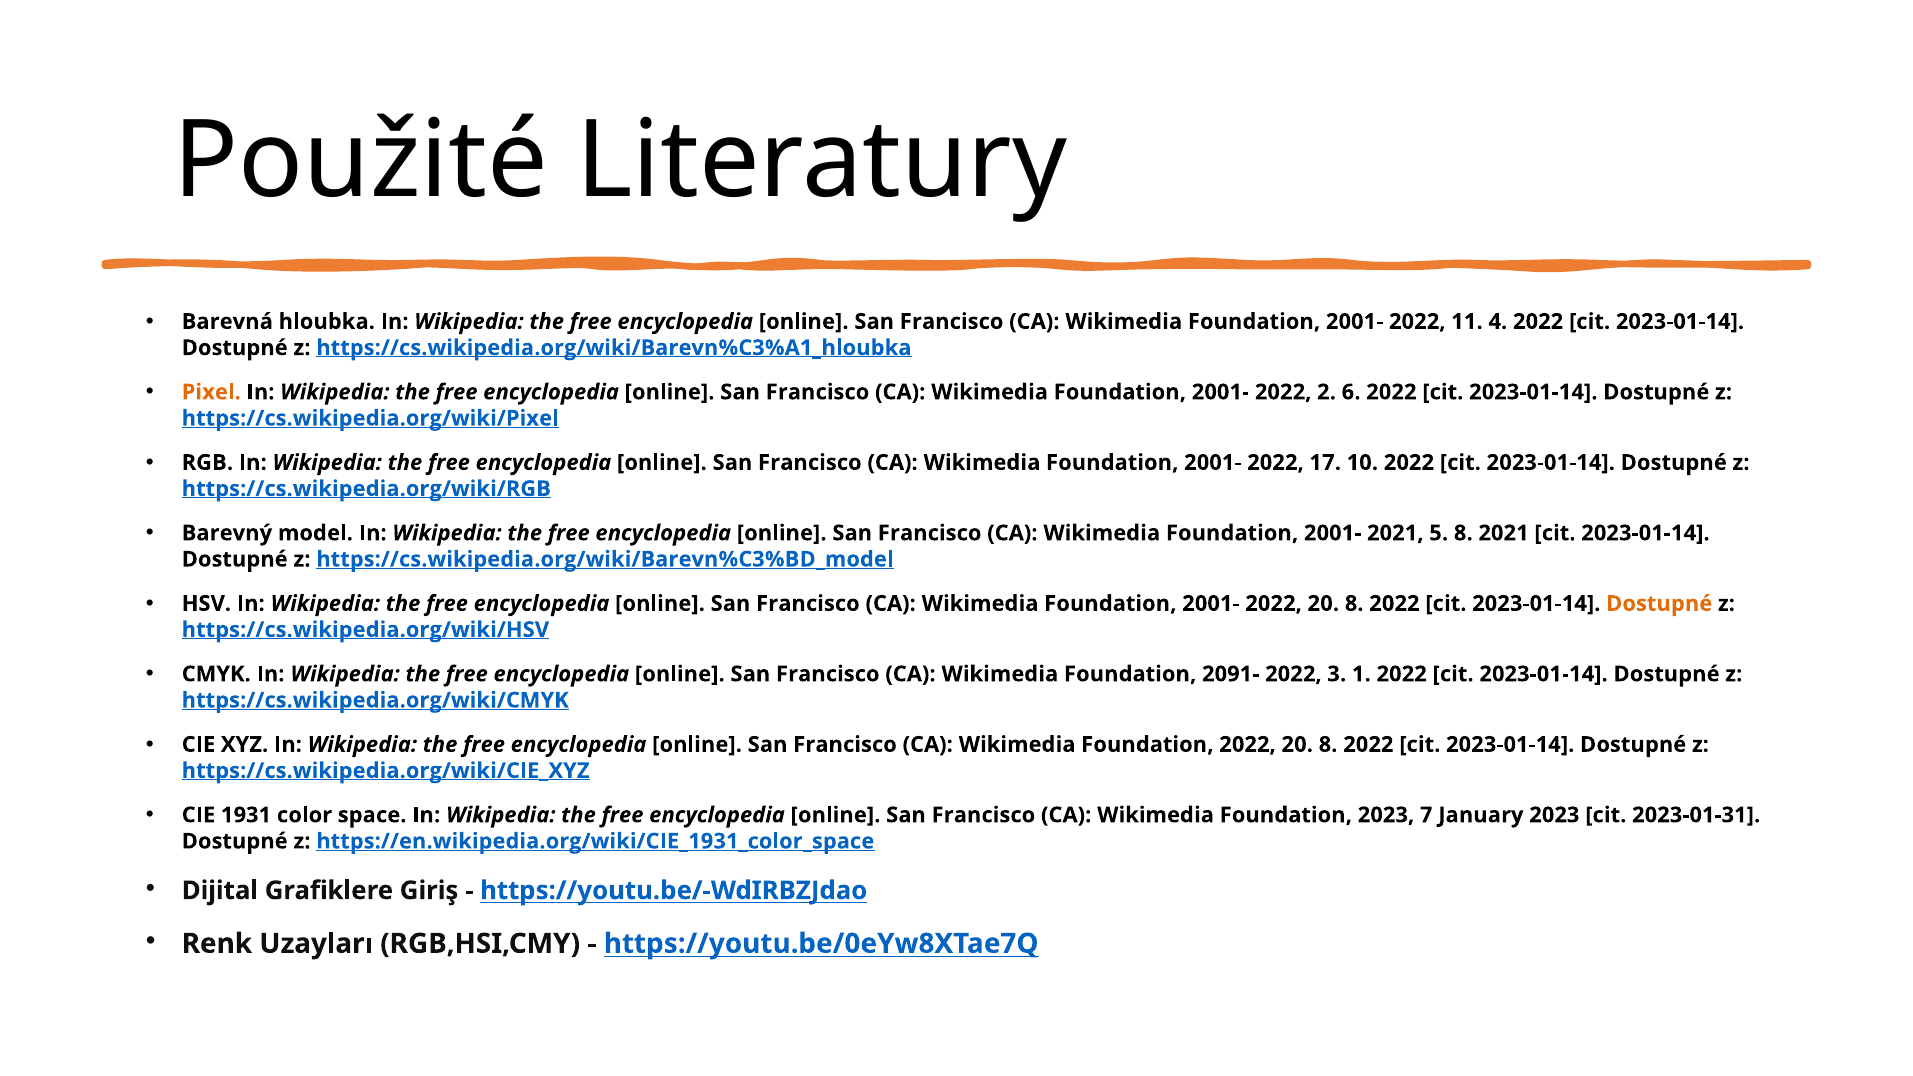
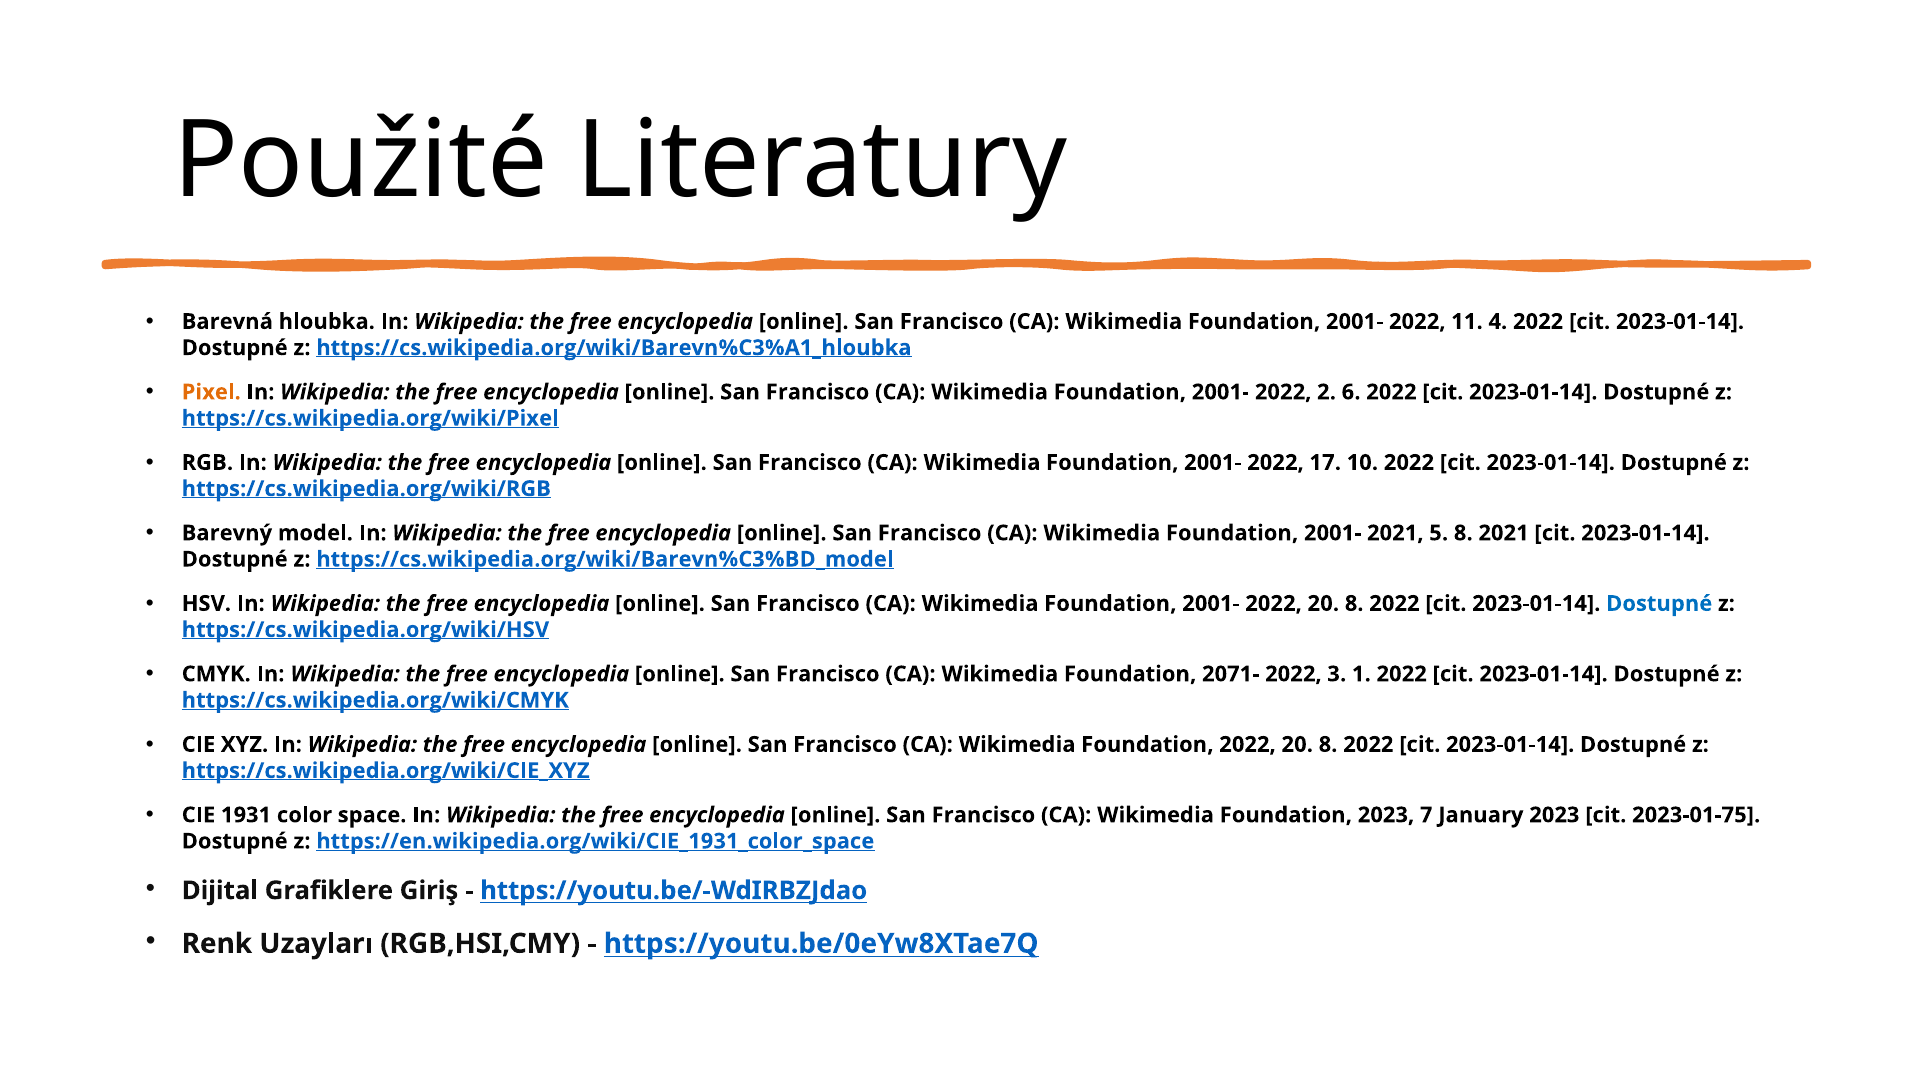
Dostupné colour: orange -> blue (1659, 604)
2091-: 2091- -> 2071- (1231, 674)
2023-01-31: 2023-01-31 -> 2023-01-75 (1696, 815)
